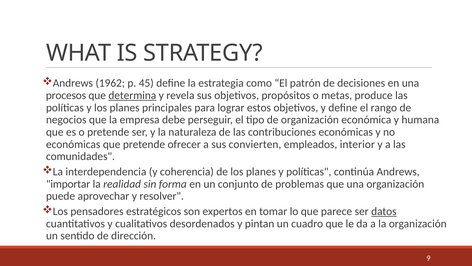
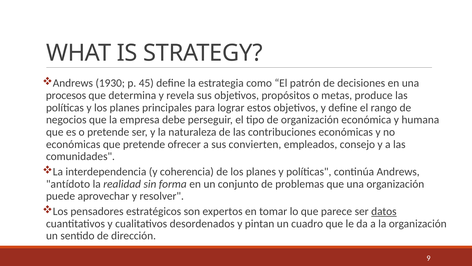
1962: 1962 -> 1930 (110, 83)
determina underline: present -> none (132, 95)
interior: interior -> consejo (357, 144)
importar: importar -> antídoto (68, 184)
